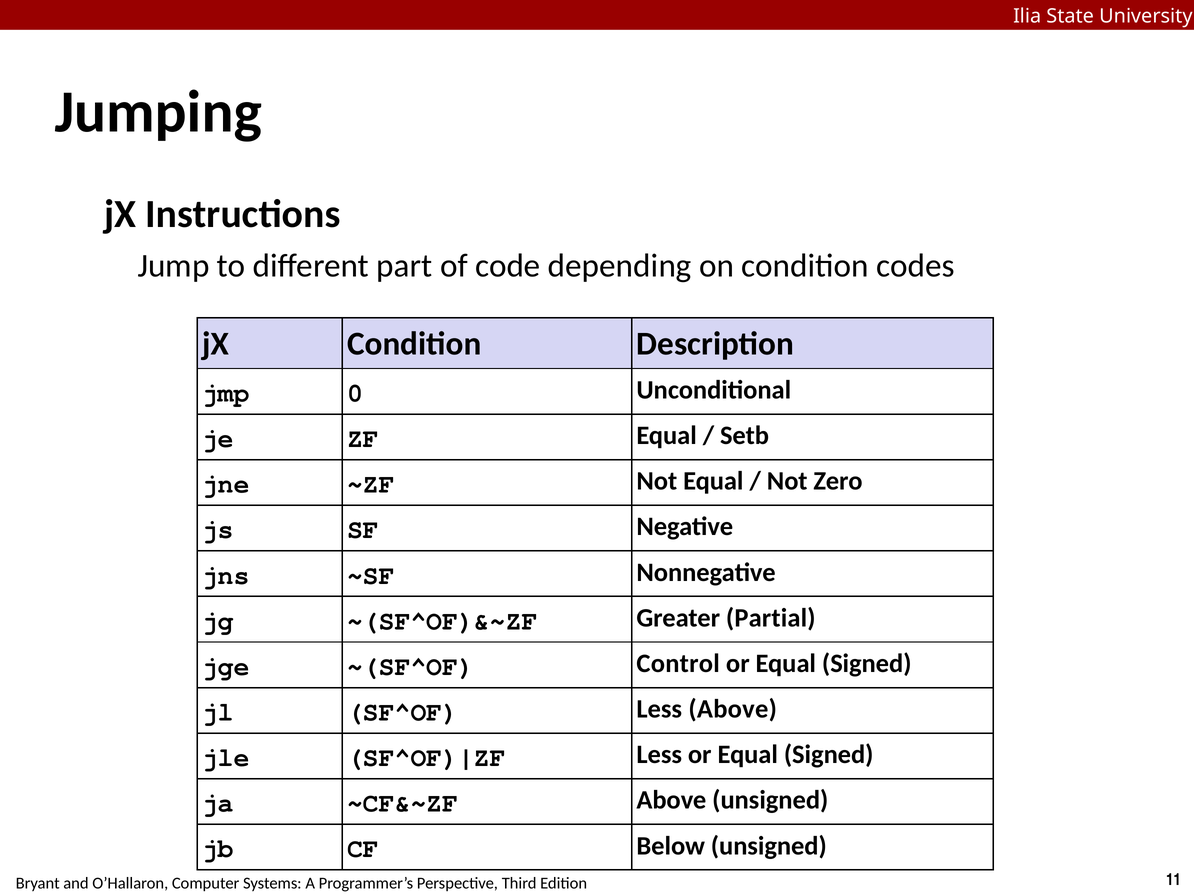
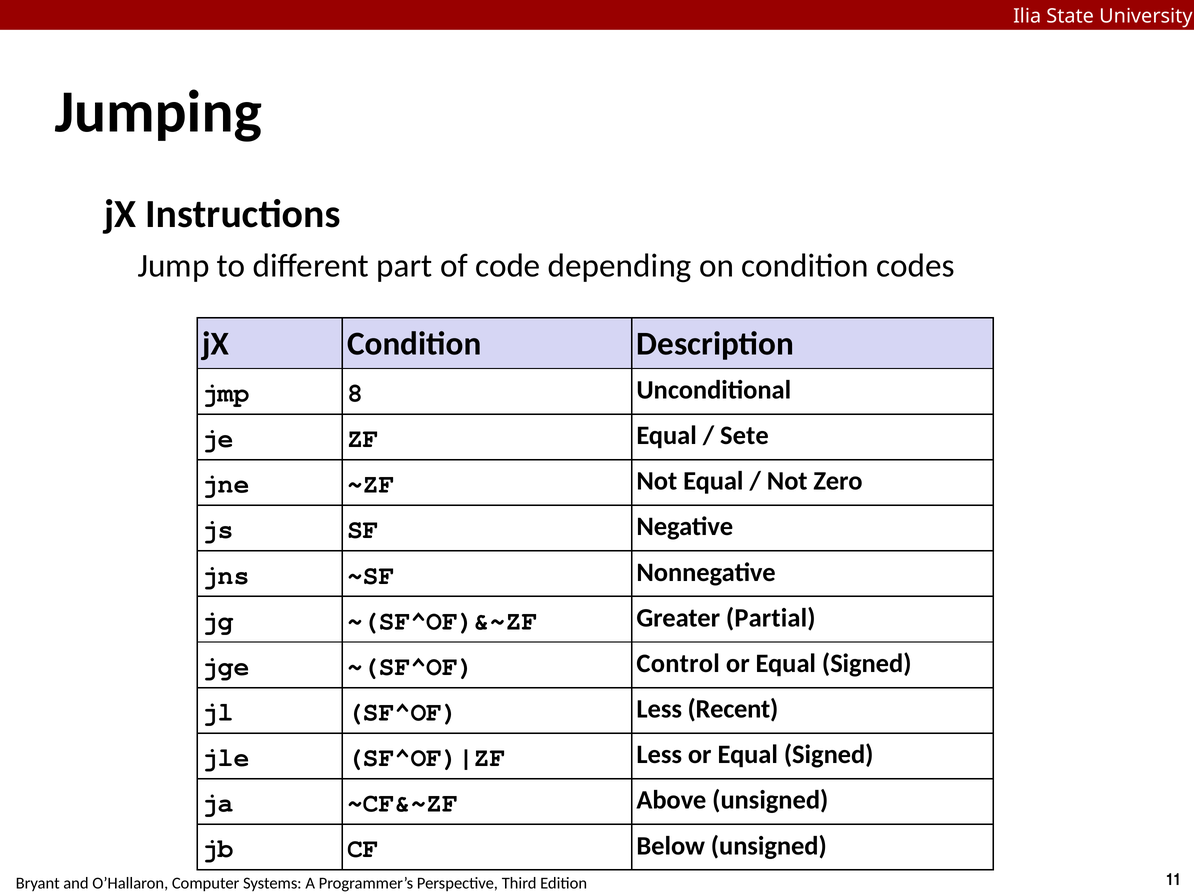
0: 0 -> 8 (355, 393)
Setb: Setb -> Sete (744, 435)
Less Above: Above -> Recent (733, 709)
